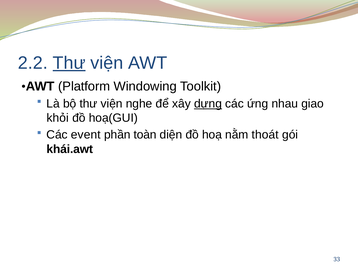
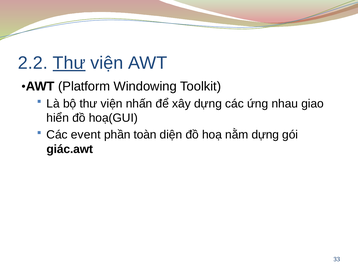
nghe: nghe -> nhấn (139, 103)
dựng underline: present -> none (208, 103)
khỏi: khỏi -> hiển (58, 118)
nằm thoát: thoát -> dựng (265, 134)
khái.awt: khái.awt -> giác.awt (70, 149)
